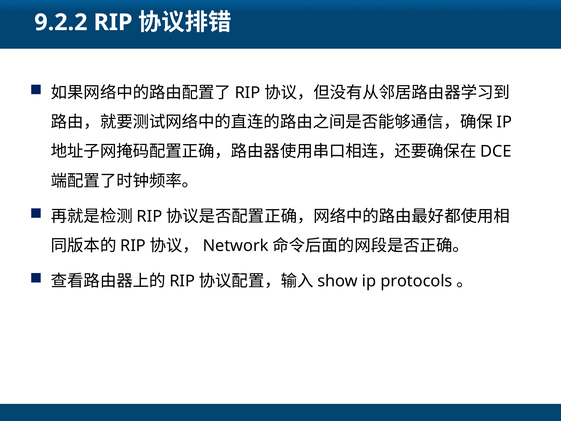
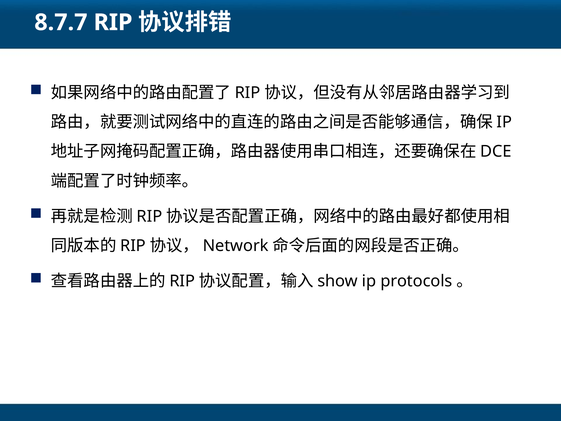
9.2.2: 9.2.2 -> 8.7.7 (61, 22)
